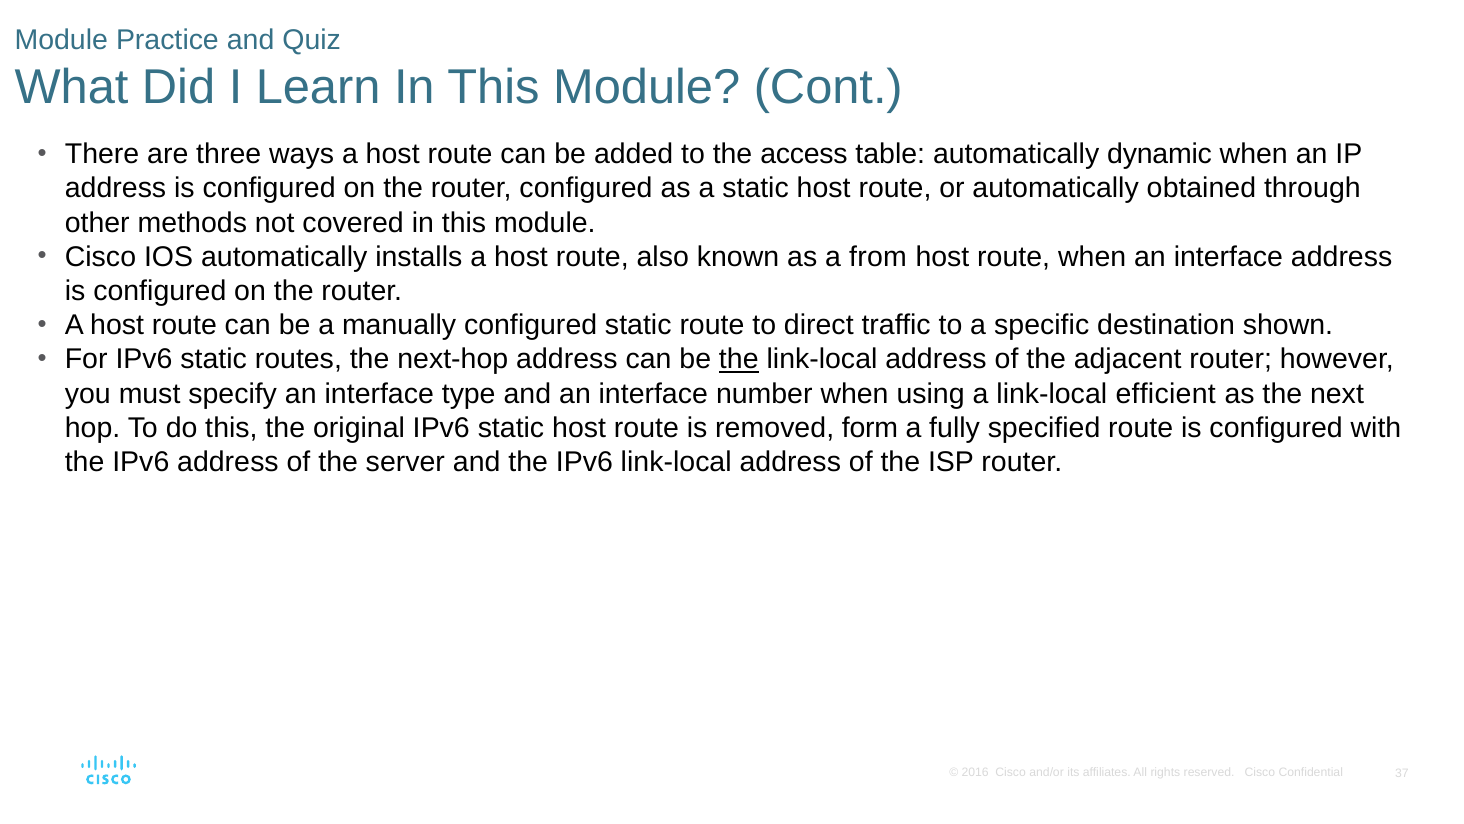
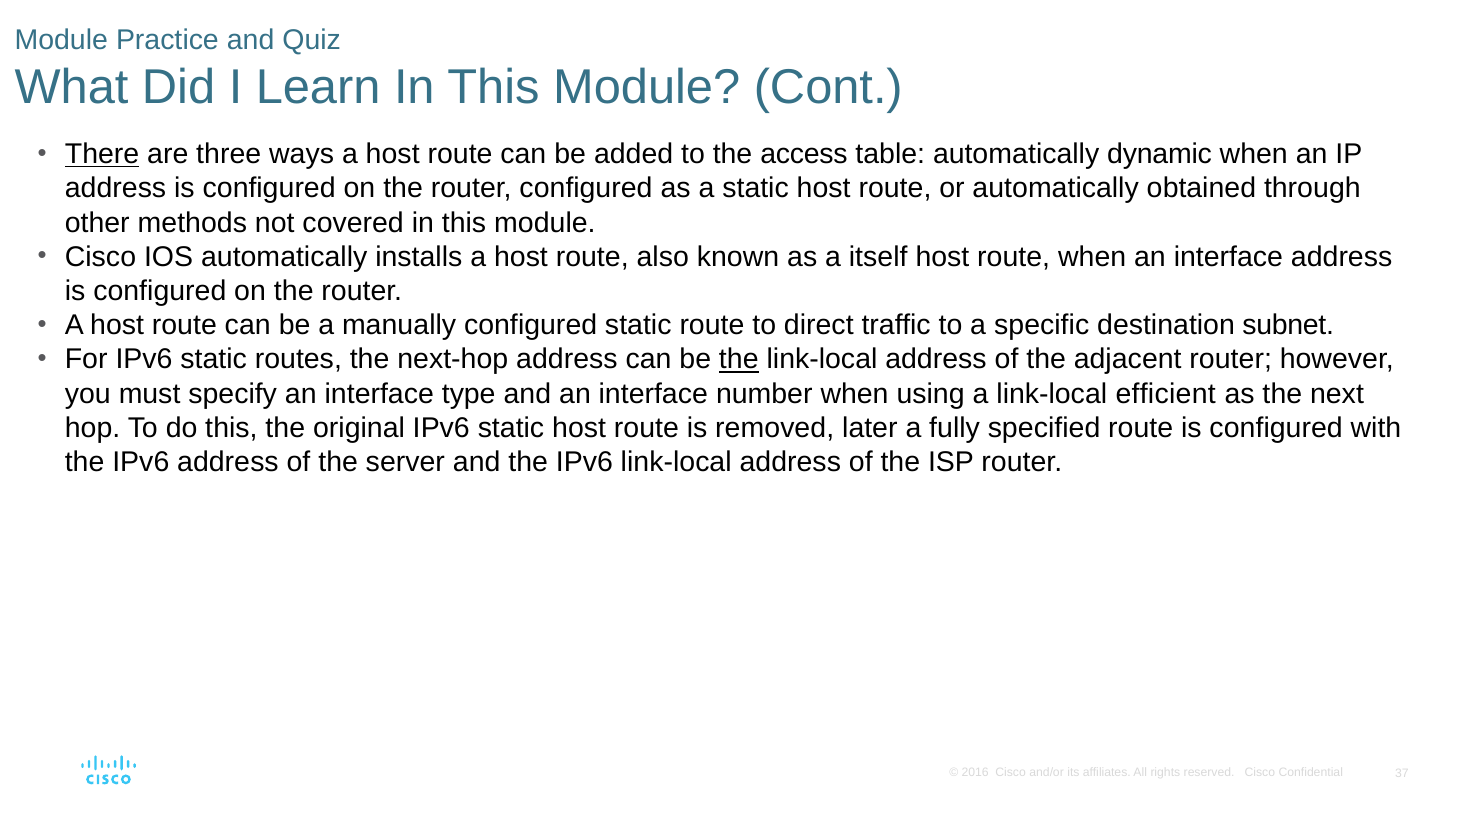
There underline: none -> present (102, 154)
from: from -> itself (878, 257)
shown: shown -> subnet (1288, 325)
form: form -> later (870, 428)
